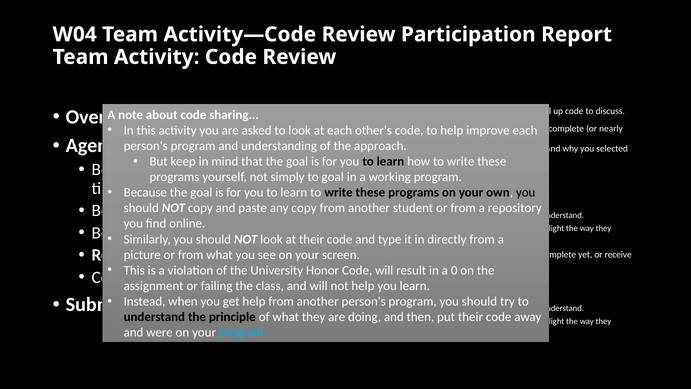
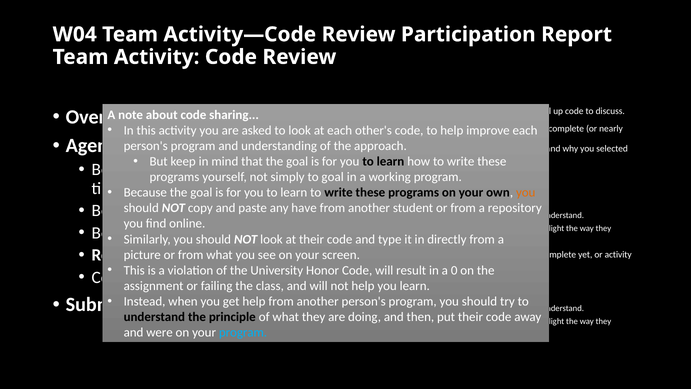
you colour: black -> orange (526, 192)
any copy: copy -> have (304, 208)
or receive: receive -> activity (618, 254)
